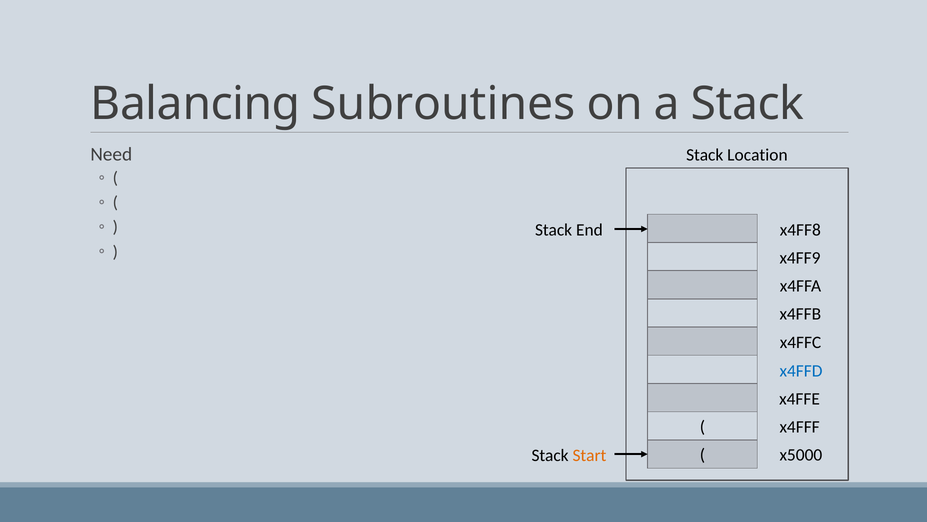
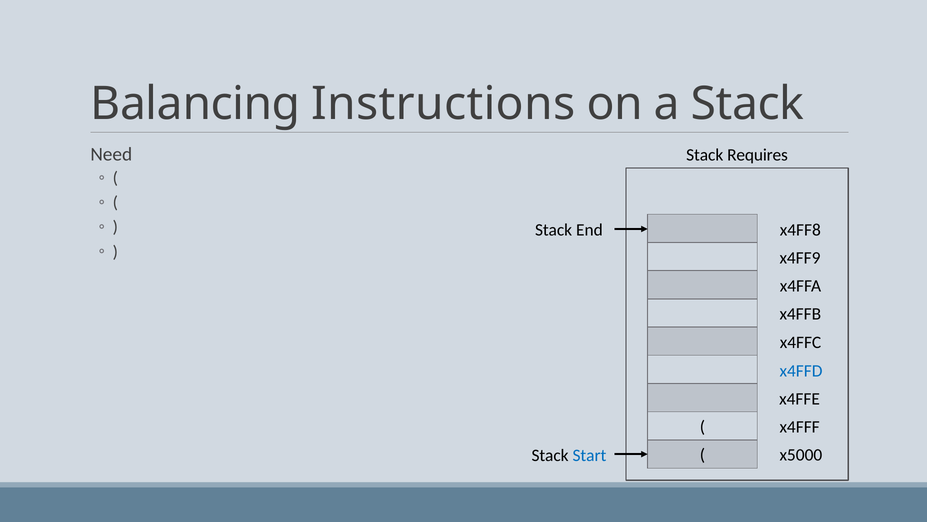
Subroutines: Subroutines -> Instructions (443, 104)
Location: Location -> Requires (758, 155)
Start colour: orange -> blue (589, 455)
